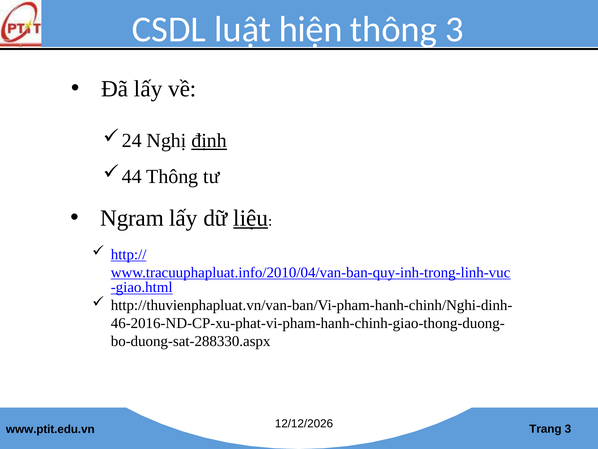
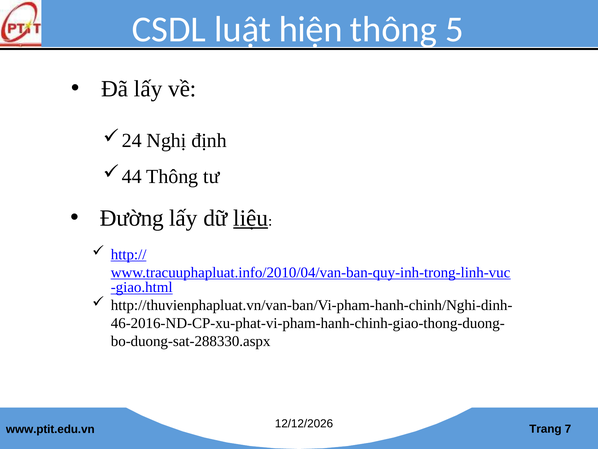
thông 3: 3 -> 5 (454, 29)
định underline: present -> none (209, 141)
Ngram: Ngram -> Đường (132, 218)
Trang 3: 3 -> 7 (568, 428)
